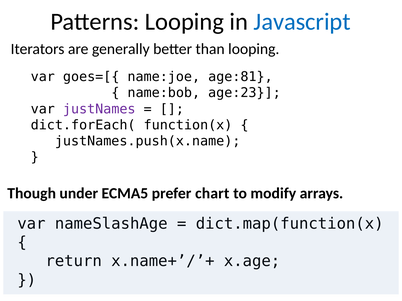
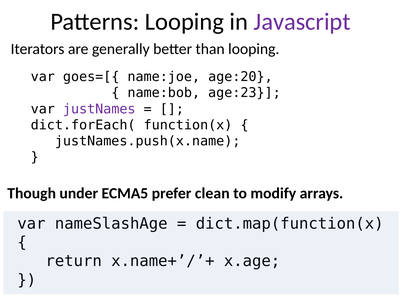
Javascript colour: blue -> purple (302, 22)
age:81: age:81 -> age:20 (240, 77)
chart: chart -> clean (212, 194)
